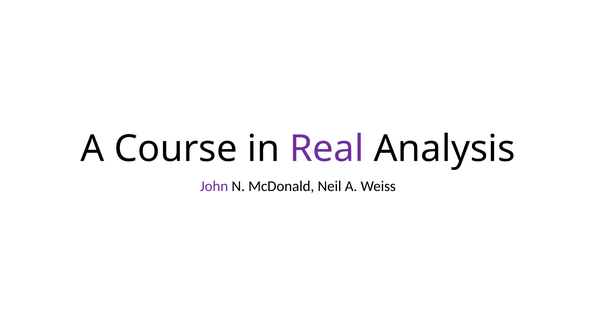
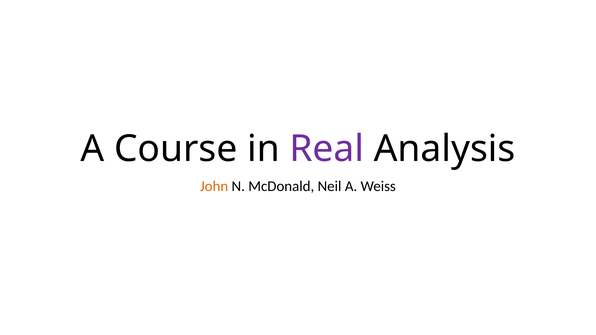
John colour: purple -> orange (214, 186)
